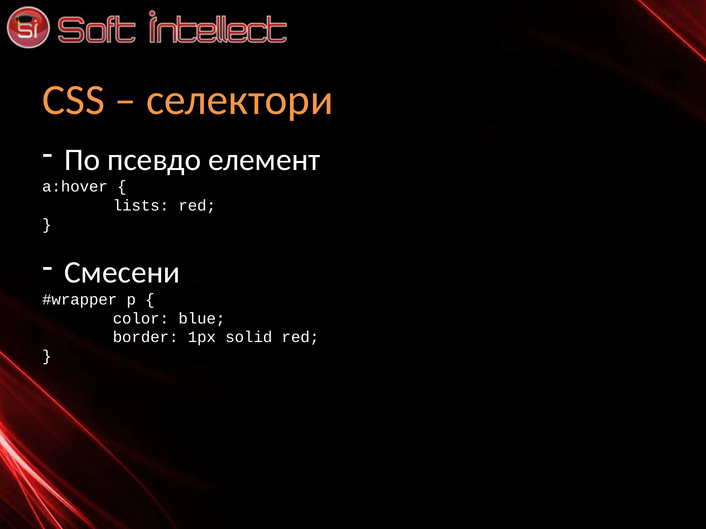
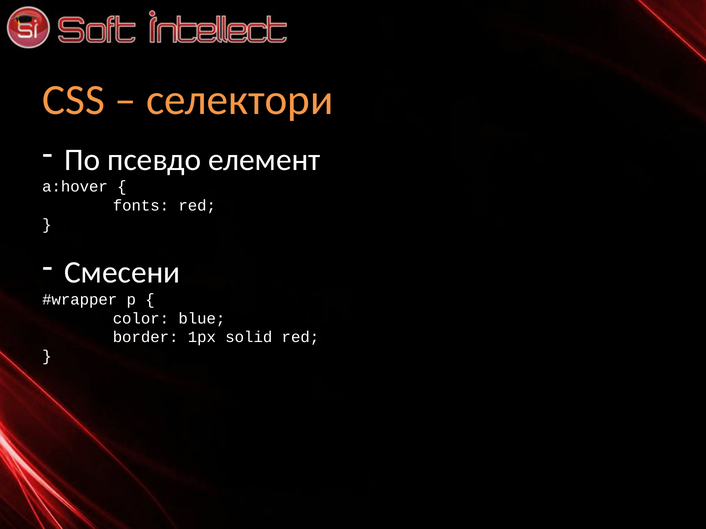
lists: lists -> fonts (141, 206)
